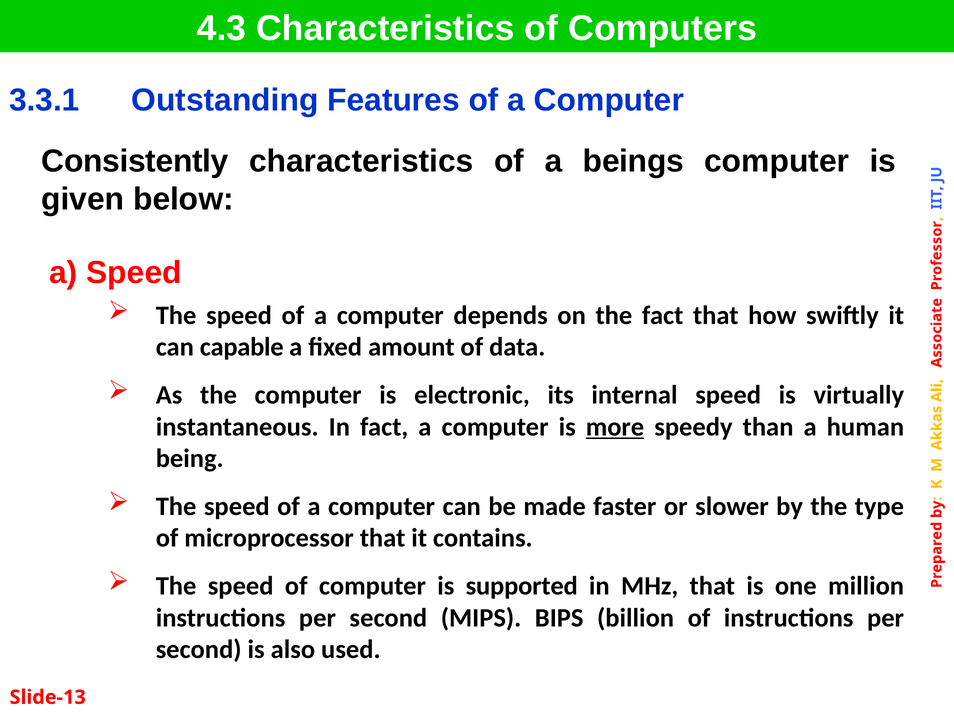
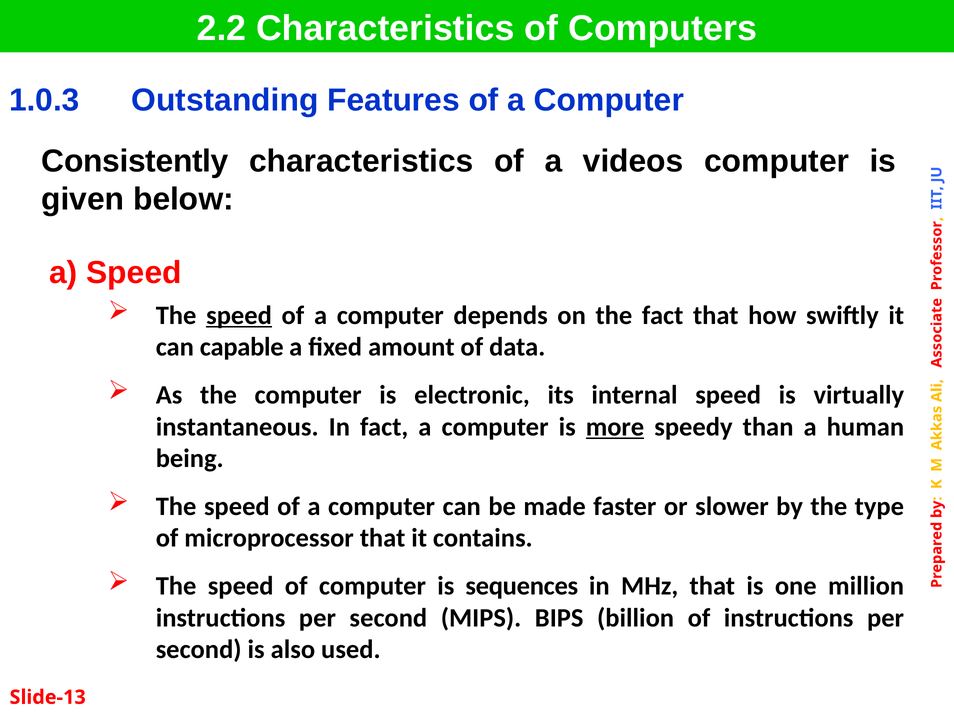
4.3: 4.3 -> 2.2 (221, 29)
3.3.1: 3.3.1 -> 1.0.3 (44, 100)
beings: beings -> videos (633, 161)
speed underline: none -> present (239, 315)
supported: supported -> sequences (522, 586)
